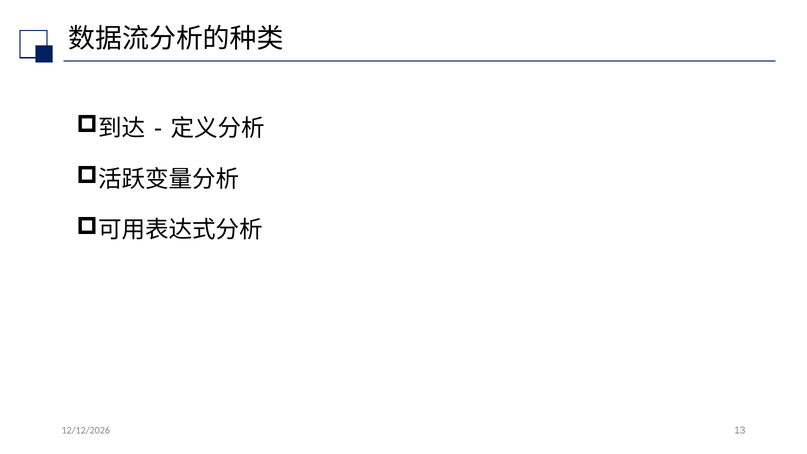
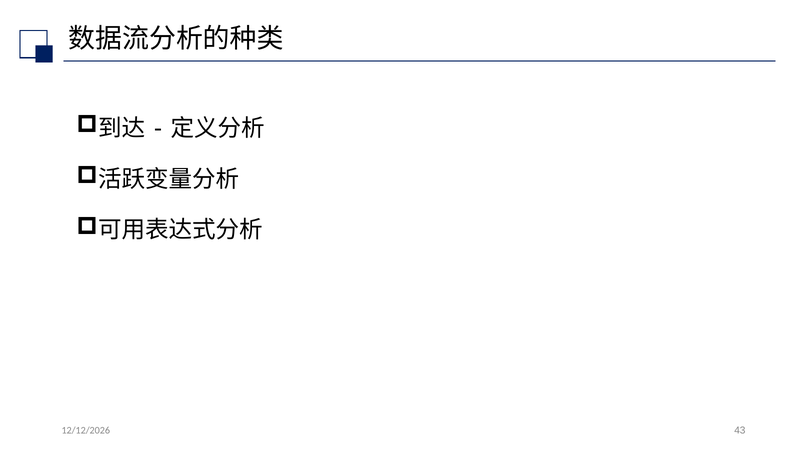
13: 13 -> 43 (740, 431)
